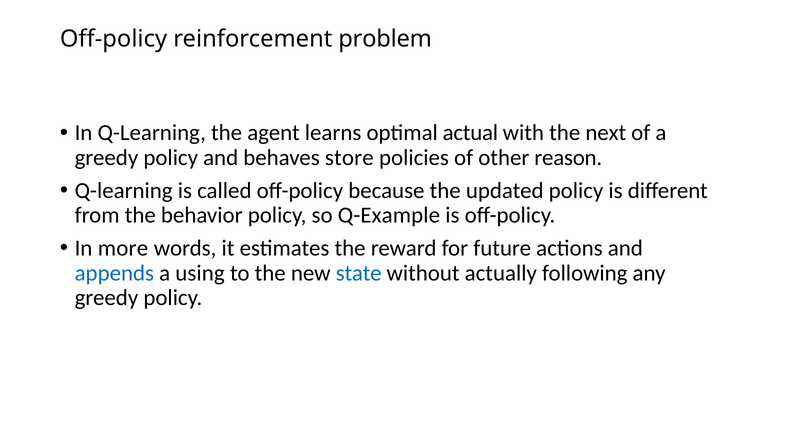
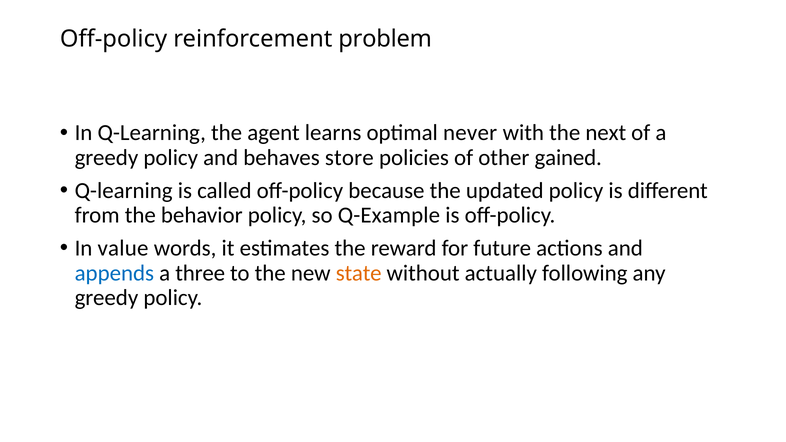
actual: actual -> never (470, 133)
reason: reason -> gained (568, 158)
more: more -> value (123, 248)
using: using -> three (200, 273)
state colour: blue -> orange (359, 273)
